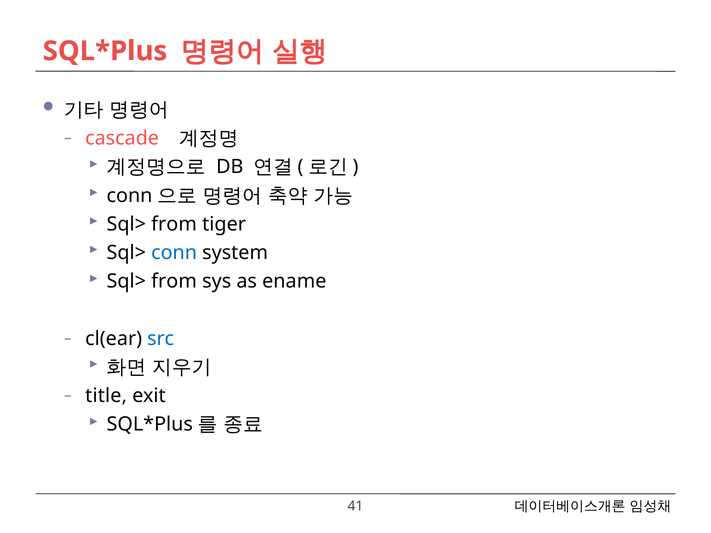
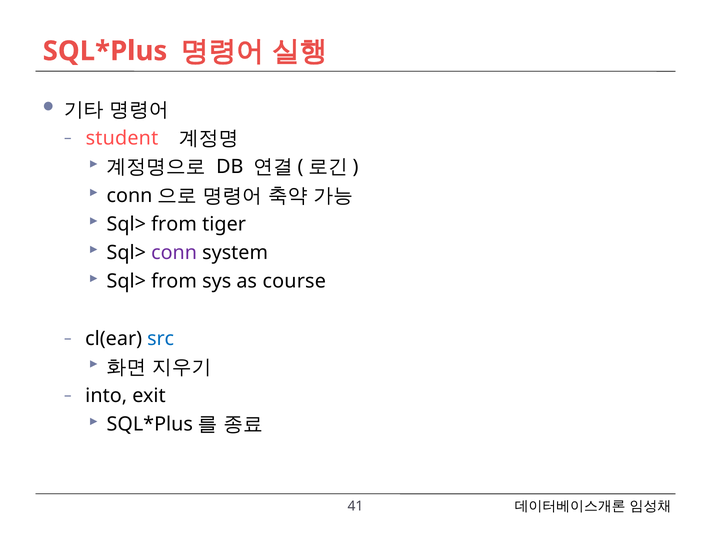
cascade: cascade -> student (122, 138)
conn colour: blue -> purple (174, 253)
ename: ename -> course (294, 281)
title: title -> into (106, 396)
